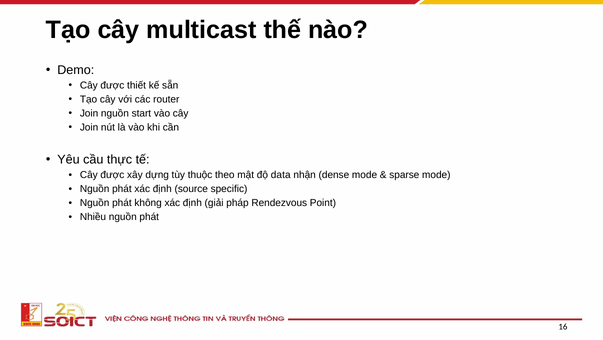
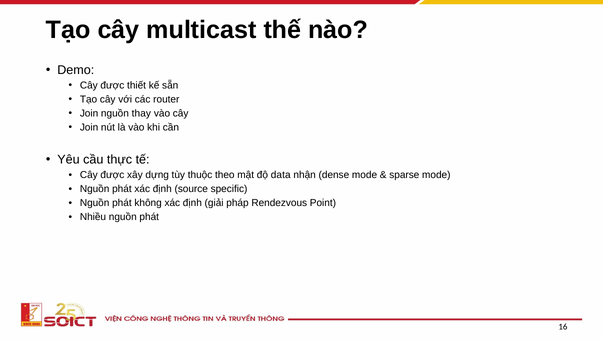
start: start -> thay (141, 113)
